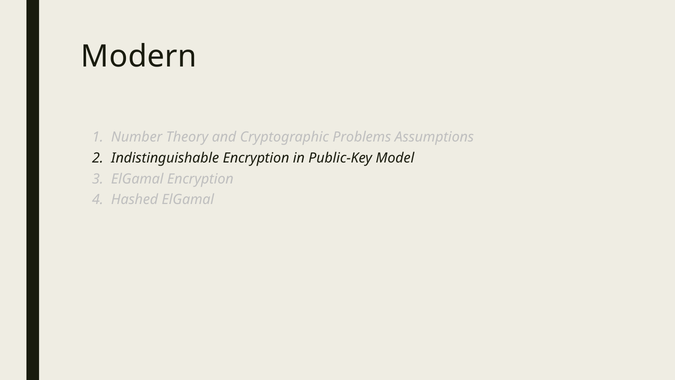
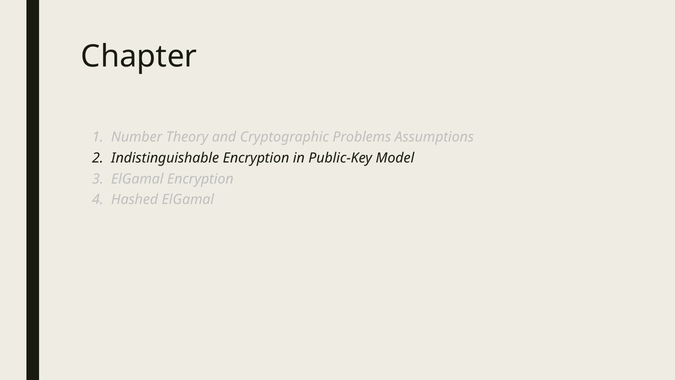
Modern: Modern -> Chapter (139, 57)
